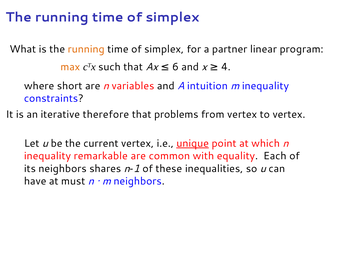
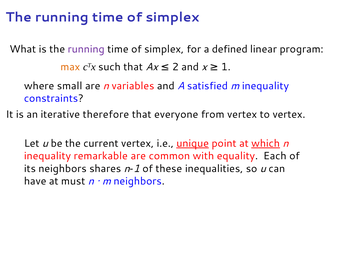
running colour: orange -> purple (86, 49)
partner: partner -> defined (230, 49)
6: 6 -> 2 (175, 67)
4: 4 -> 1 (226, 67)
short: short -> small (70, 86)
intuition: intuition -> satisﬁed (207, 86)
problems: problems -> everyone (176, 114)
which underline: none -> present (266, 143)
